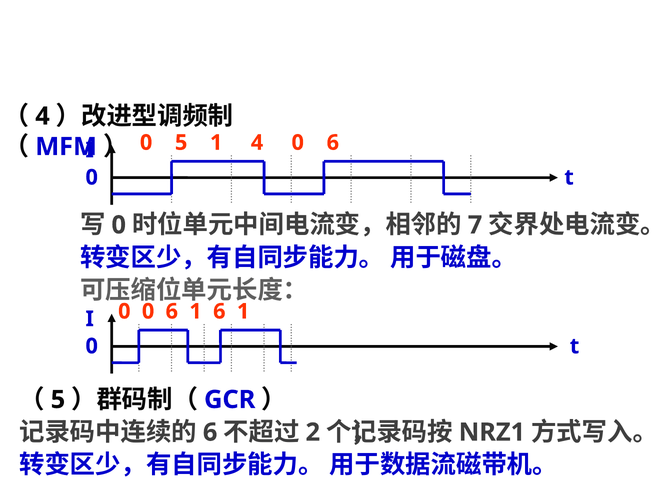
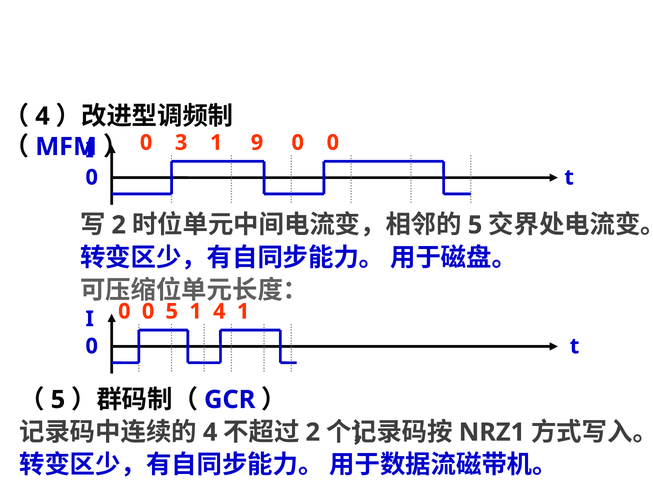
0 5: 5 -> 3 (181, 143)
1 4: 4 -> 9 (257, 143)
6: 6 -> 0 (333, 143)
0: 0 -> 2 (119, 225)
7: 7 -> 5 (475, 225)
0 0 6: 6 -> 5 (172, 311)
1 6: 6 -> 4 (219, 311)
6: 6 -> 4 (210, 432)
